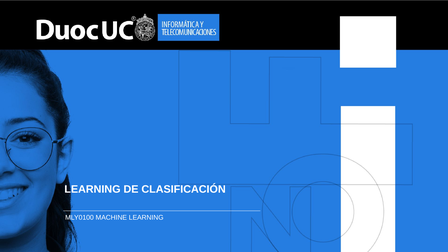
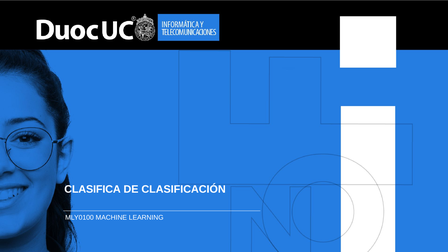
LEARNING: LEARNING -> CLASIFICA (93, 189)
